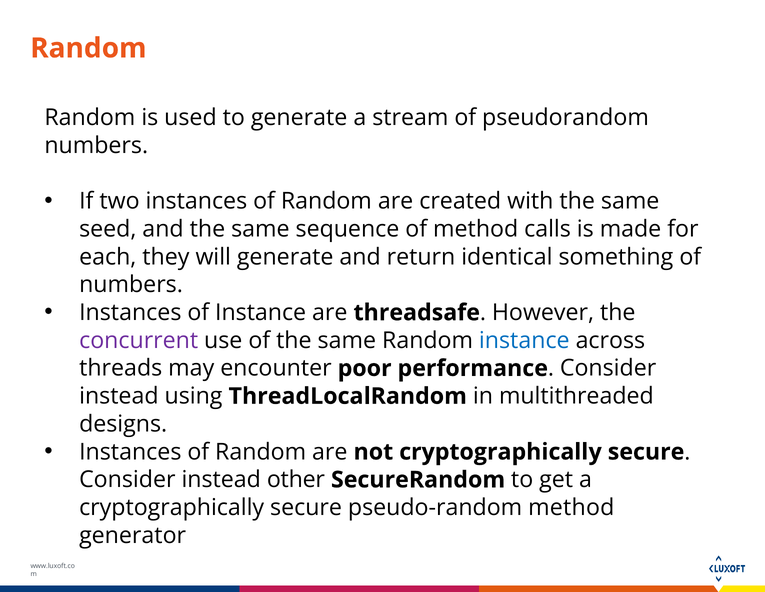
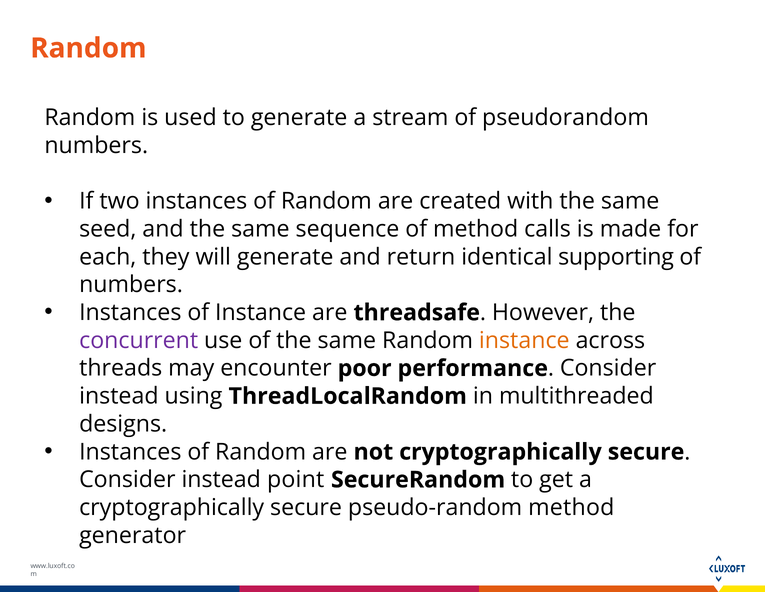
something: something -> supporting (616, 257)
instance colour: blue -> orange (524, 340)
other: other -> point (296, 479)
